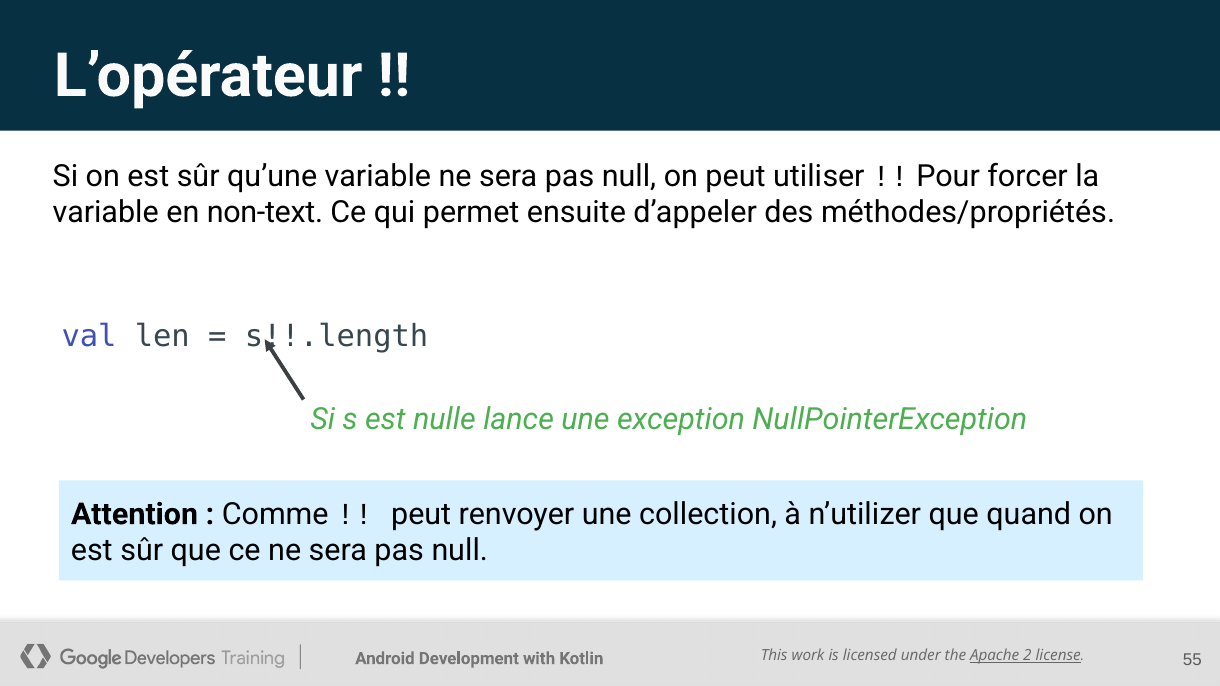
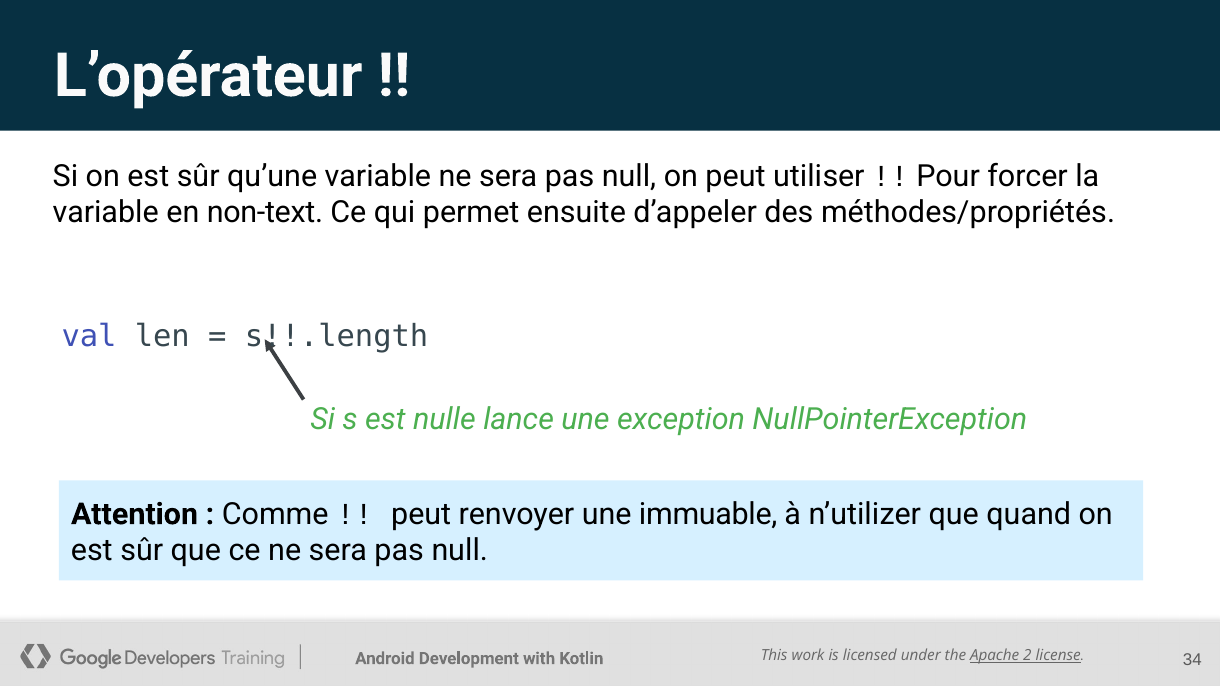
collection: collection -> immuable (708, 514)
55: 55 -> 34 (1192, 660)
